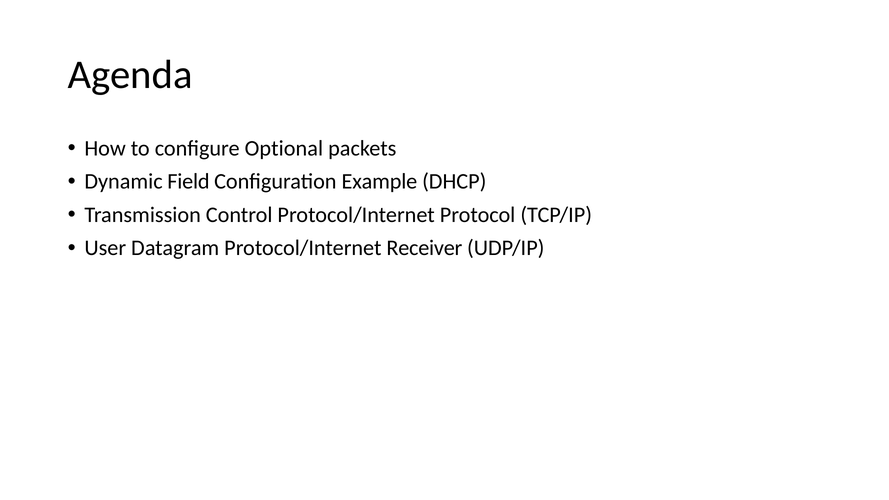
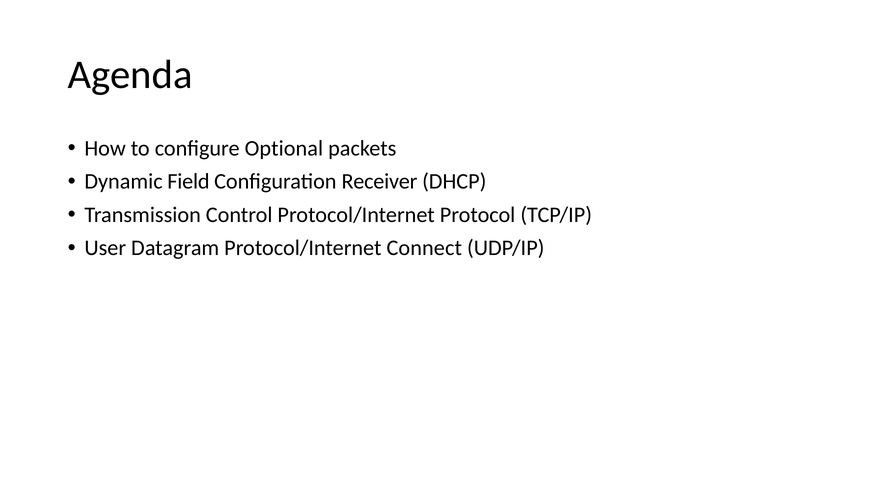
Example: Example -> Receiver (379, 182)
Receiver: Receiver -> Connect (424, 248)
